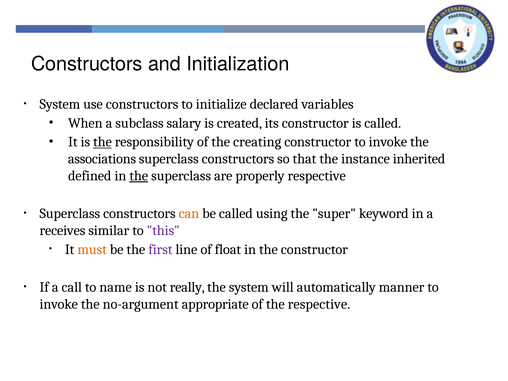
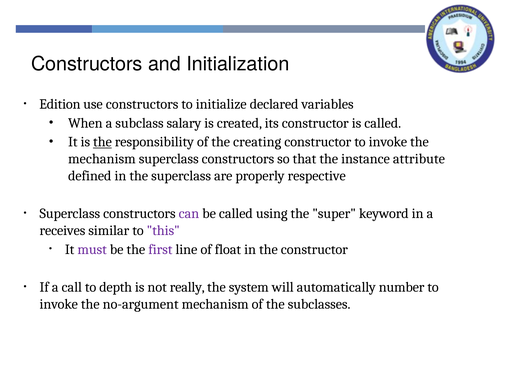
System: System -> Edition (60, 104)
associations: associations -> mechanism (102, 159)
inherited: inherited -> attribute (419, 159)
the underline: present -> none (139, 176)
can colour: orange -> purple (189, 214)
must colour: orange -> purple (92, 249)
name: name -> depth (116, 287)
manner: manner -> number (402, 287)
no-argument appropriate: appropriate -> mechanism (215, 304)
the respective: respective -> subclasses (319, 304)
